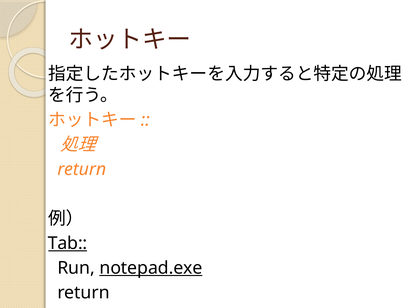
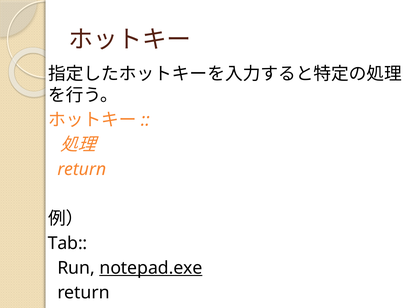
Tab underline: present -> none (68, 243)
